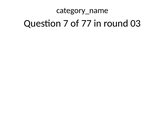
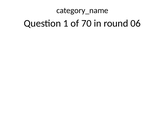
7: 7 -> 1 (66, 23)
77: 77 -> 70 (86, 23)
03: 03 -> 06 (136, 23)
